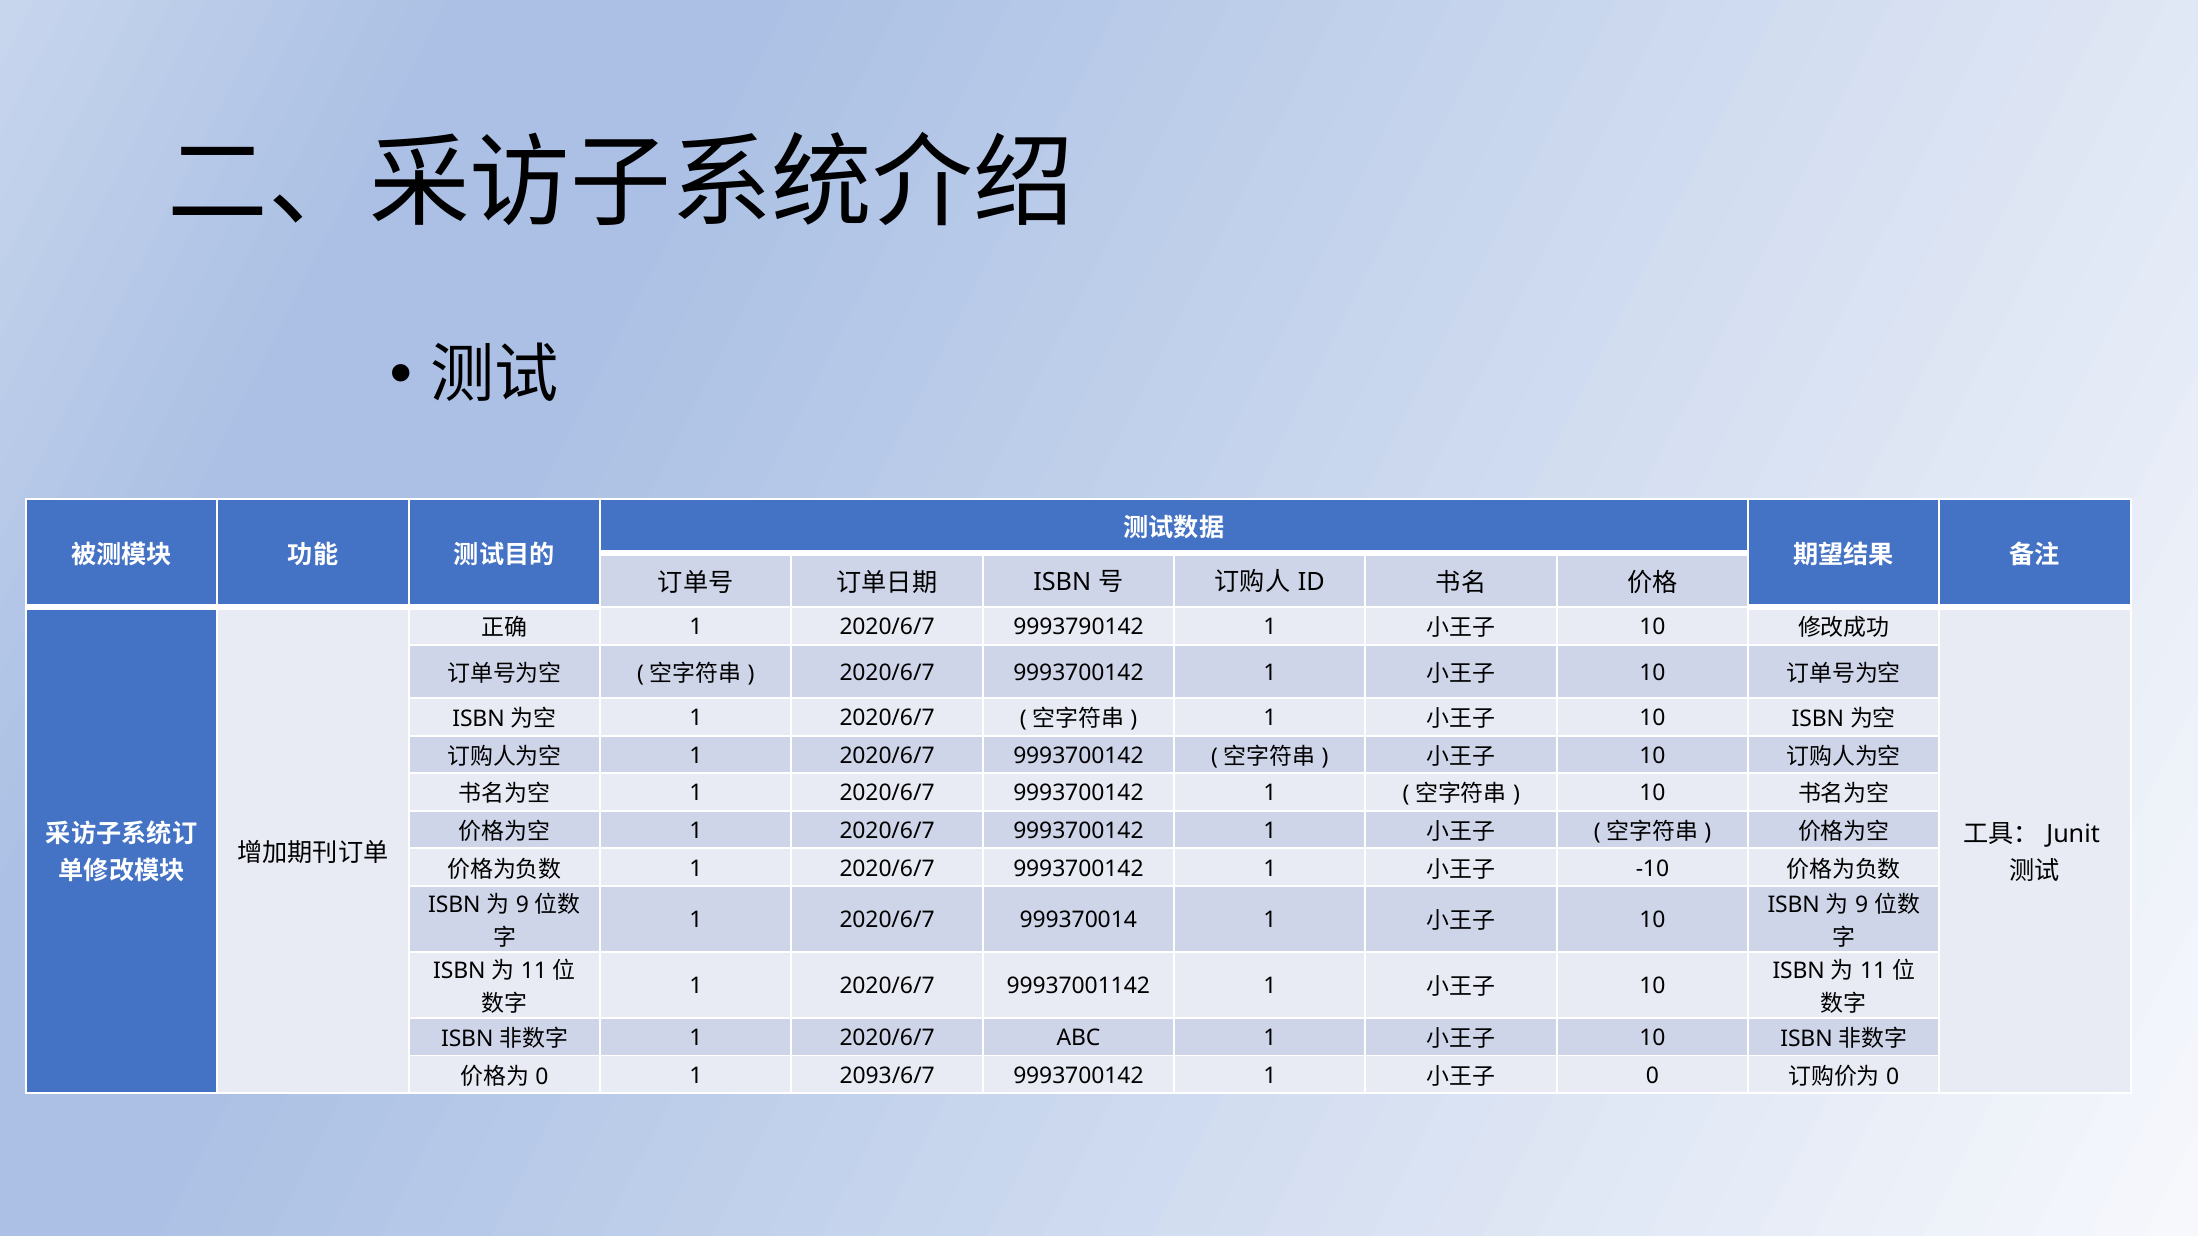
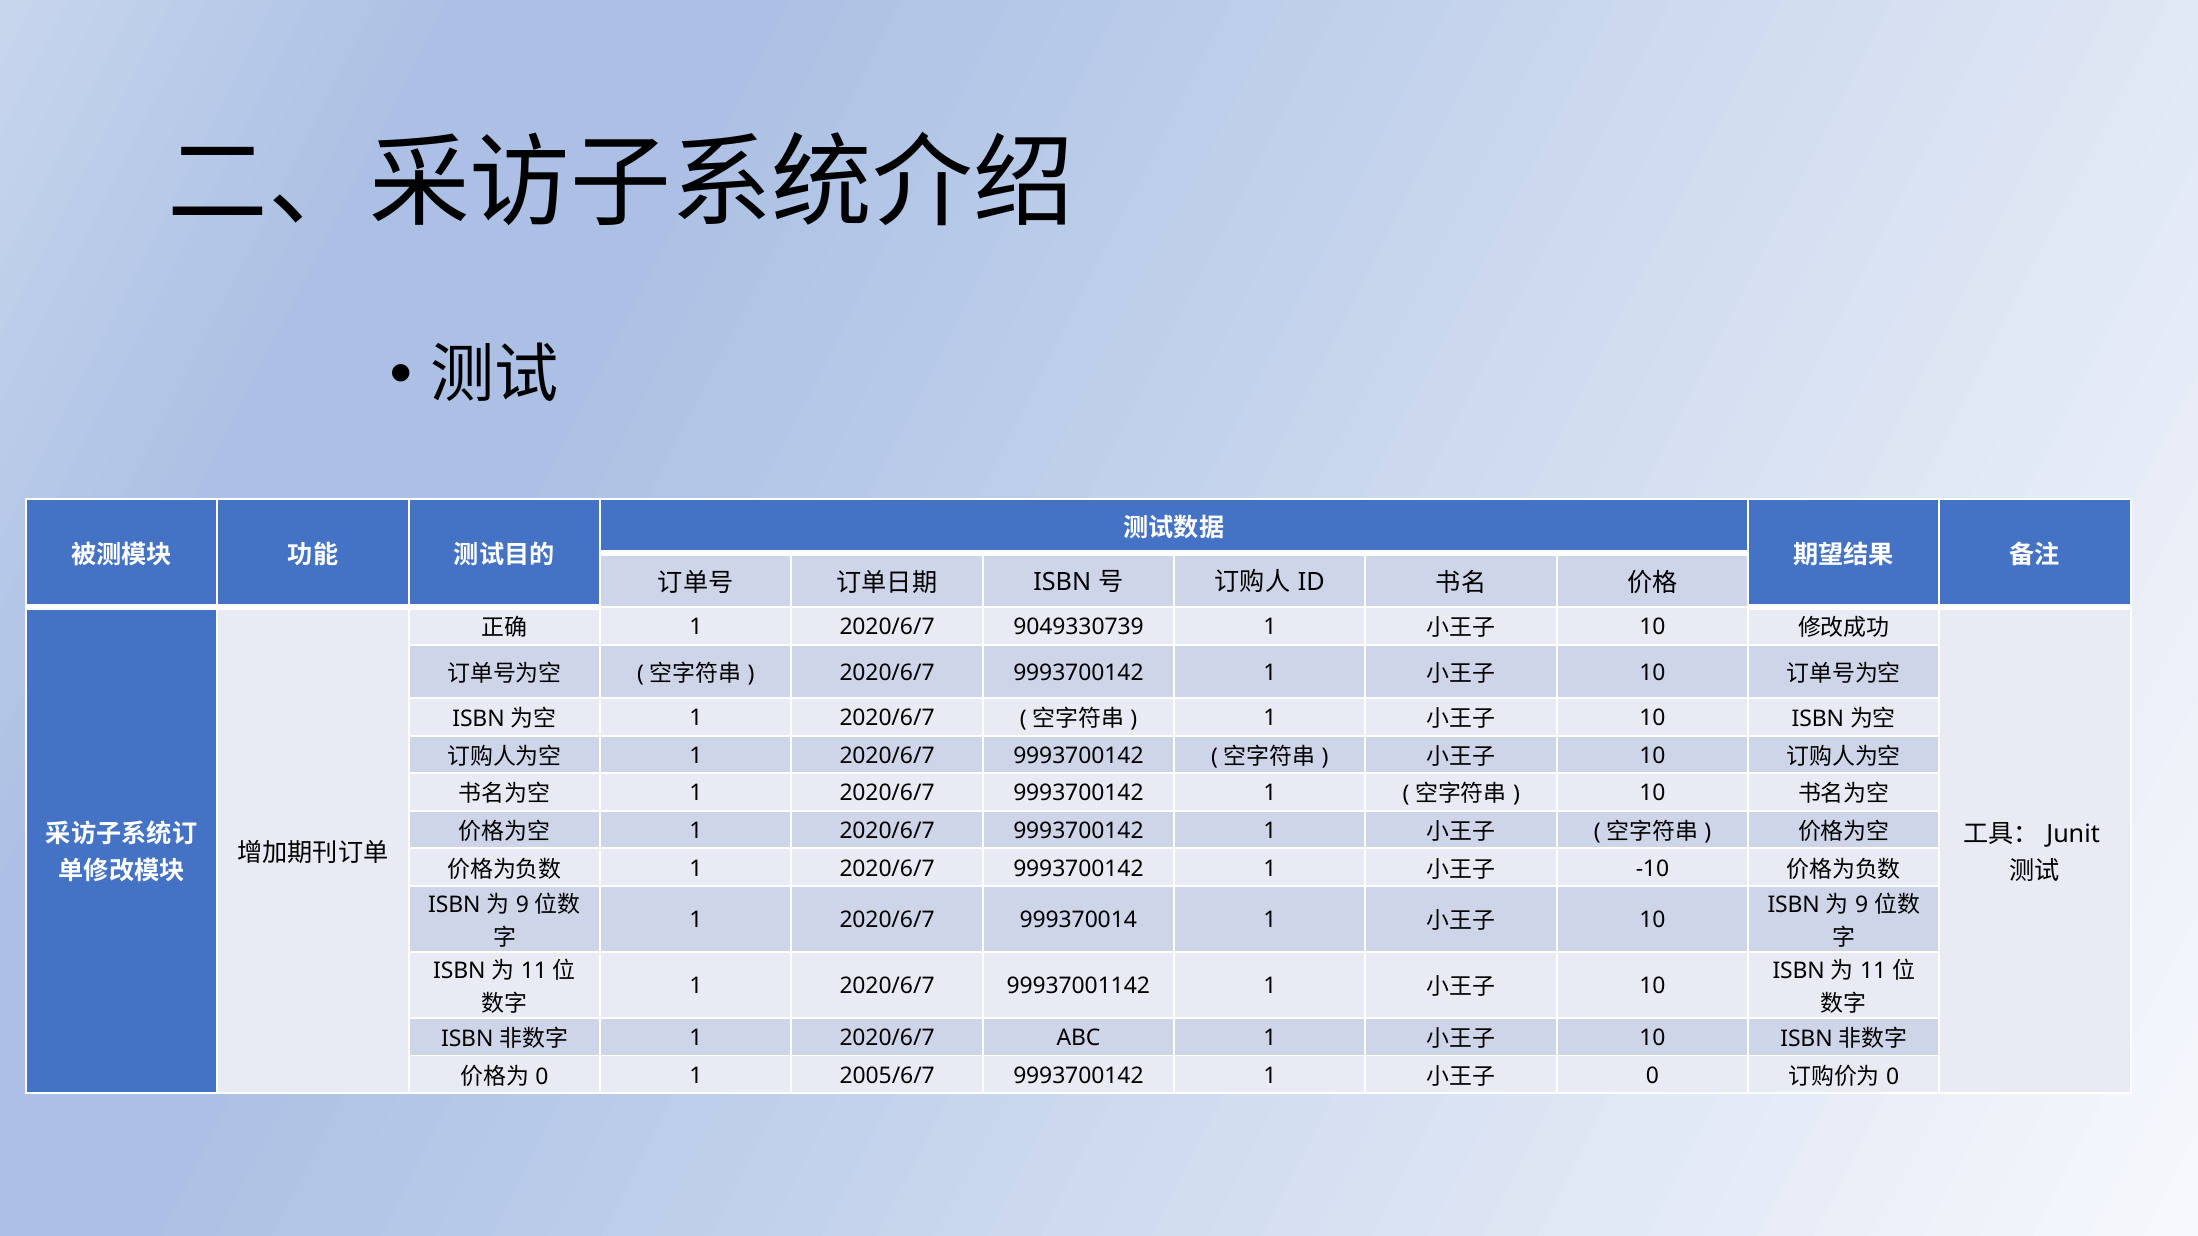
9993790142: 9993790142 -> 9049330739 (1079, 627)
2093/6/7: 2093/6/7 -> 2005/6/7 (887, 1076)
